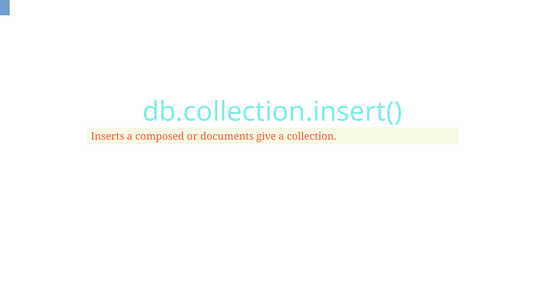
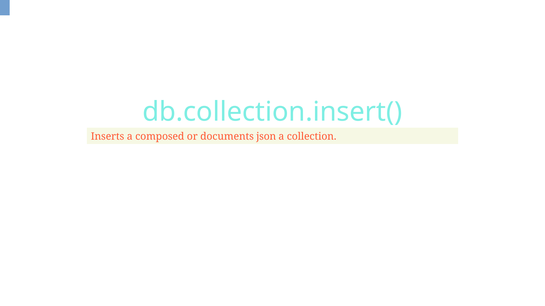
give: give -> json (266, 137)
